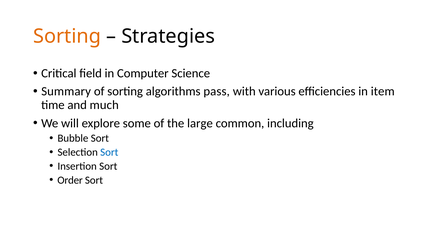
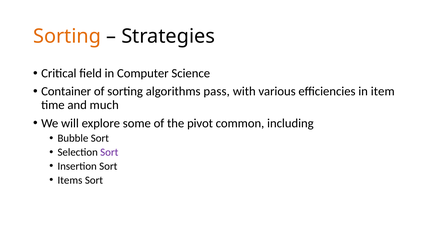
Summary: Summary -> Container (66, 92)
large: large -> pivot (200, 123)
Sort colour: blue -> purple (109, 152)
Order: Order -> Items (70, 180)
